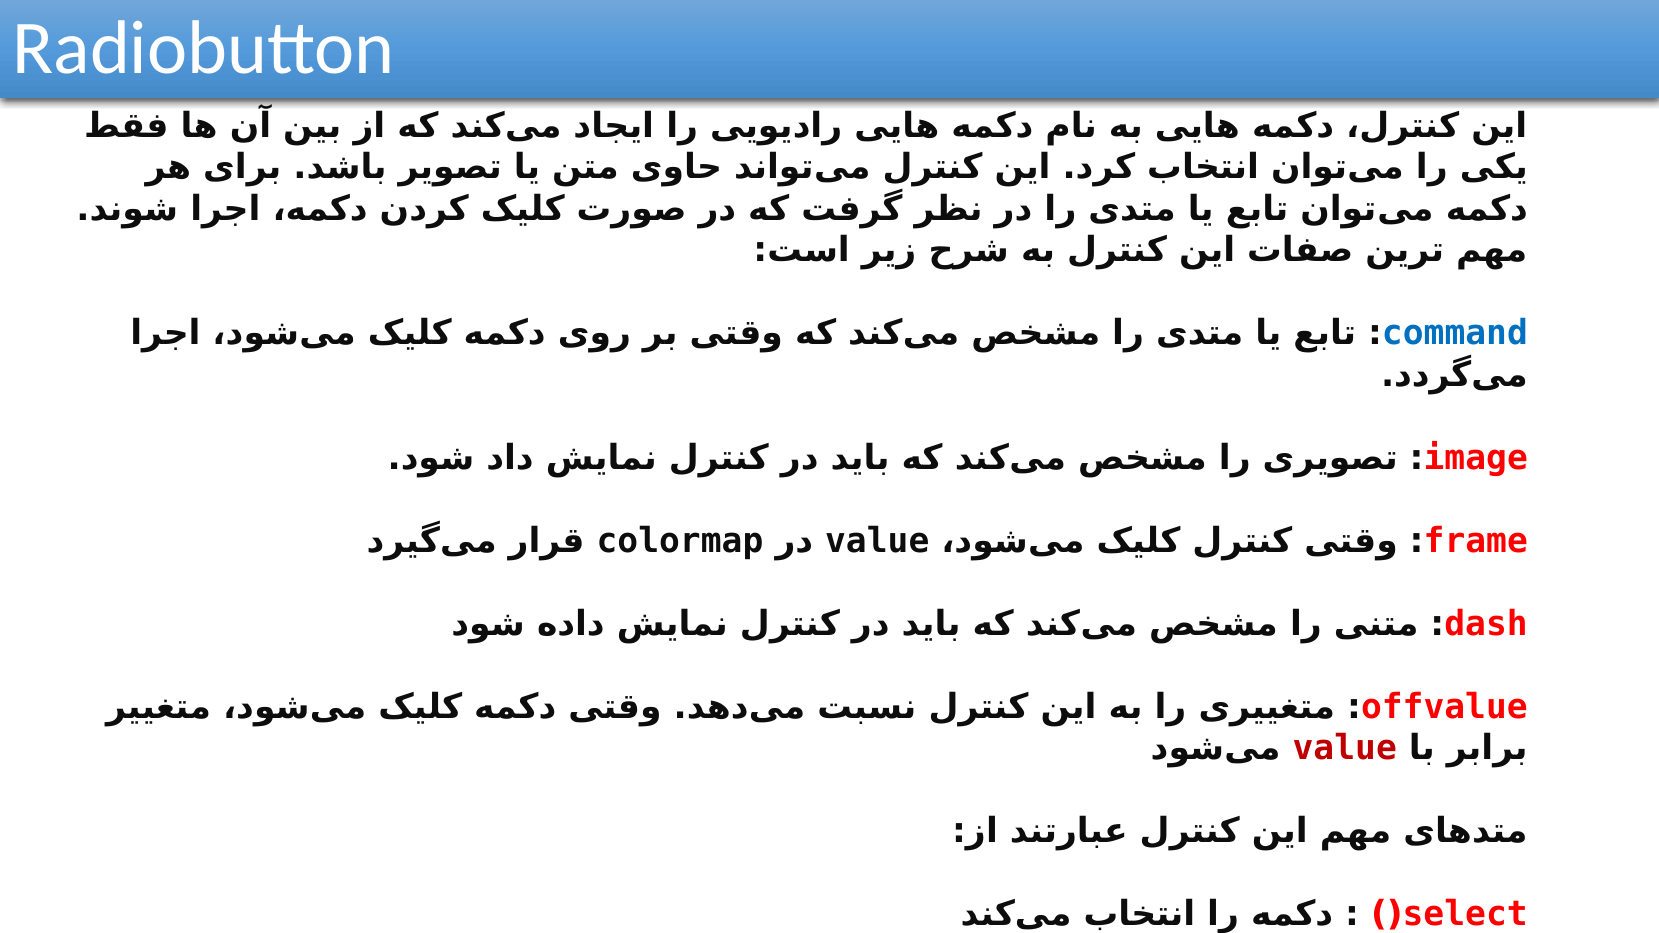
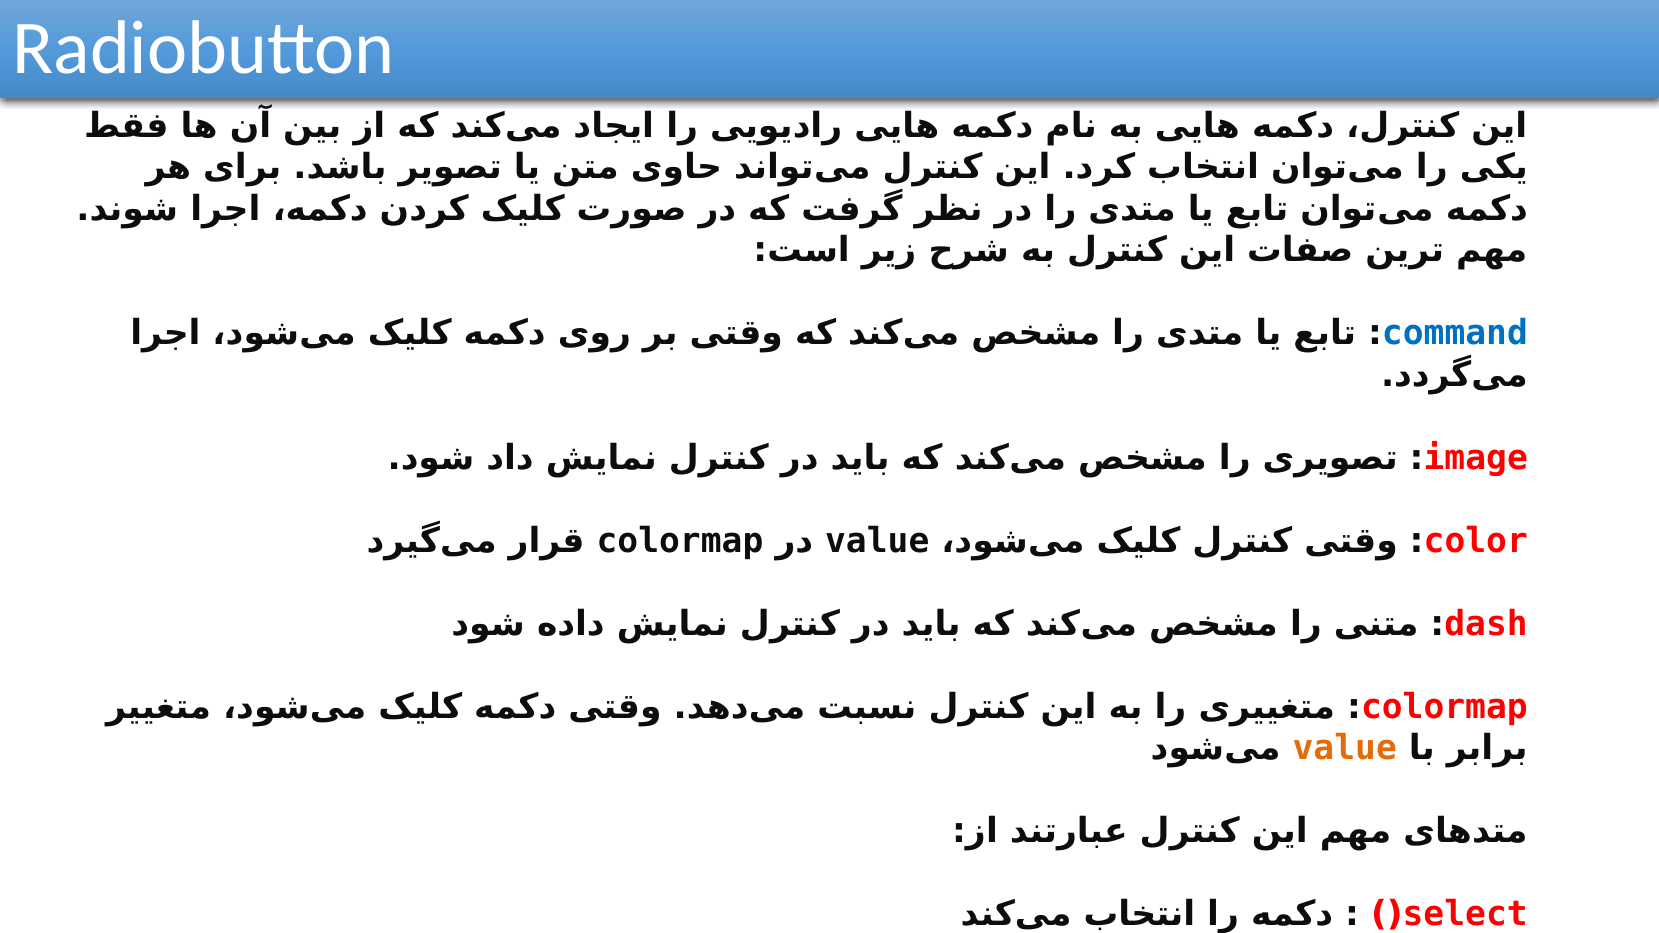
frame: frame -> color (1476, 541)
offvalue: offvalue -> colormap (1444, 707)
value colour: red -> orange (1345, 748)
